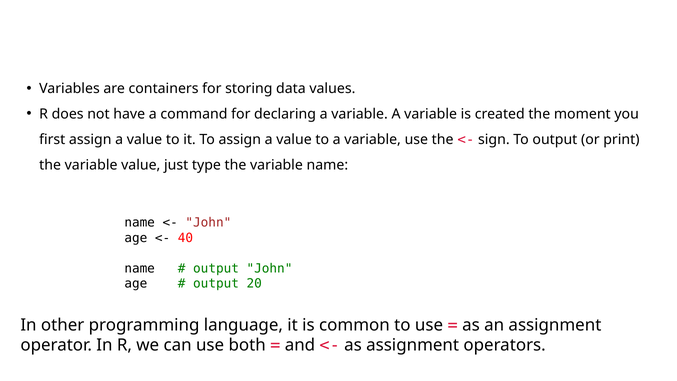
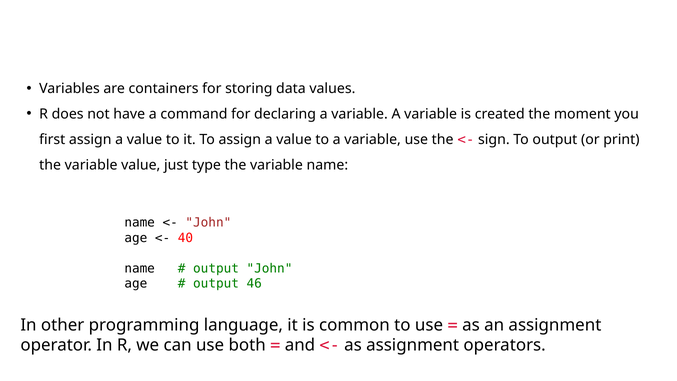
20: 20 -> 46 (254, 284)
